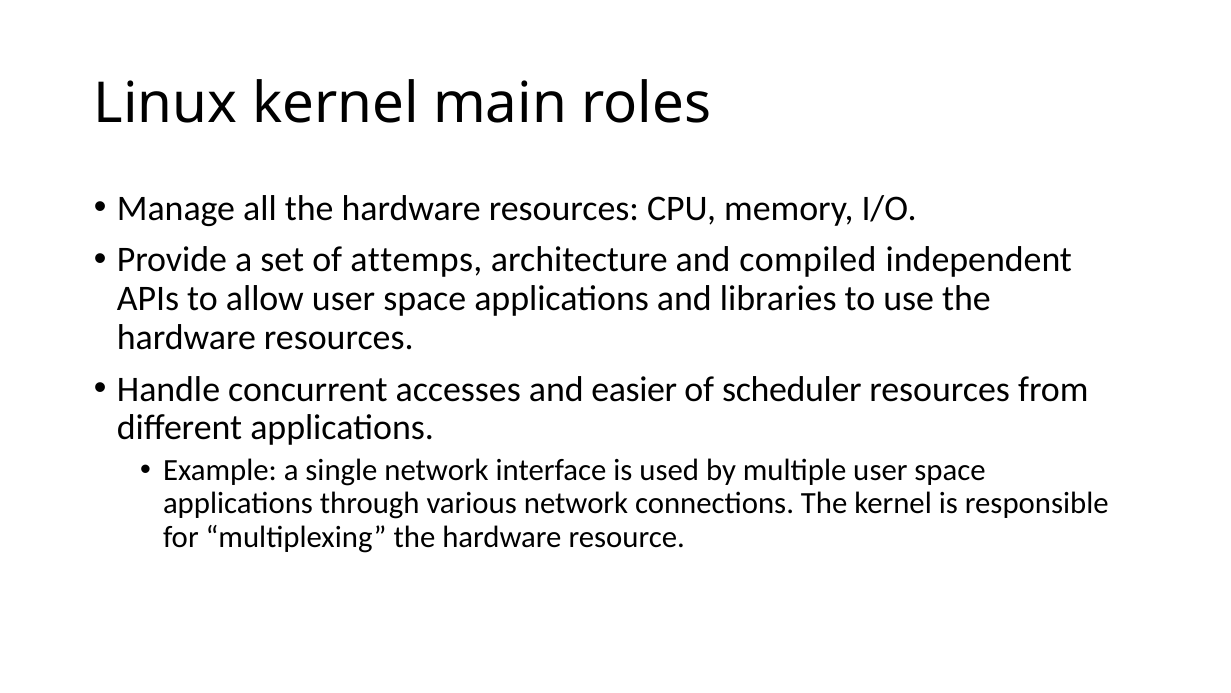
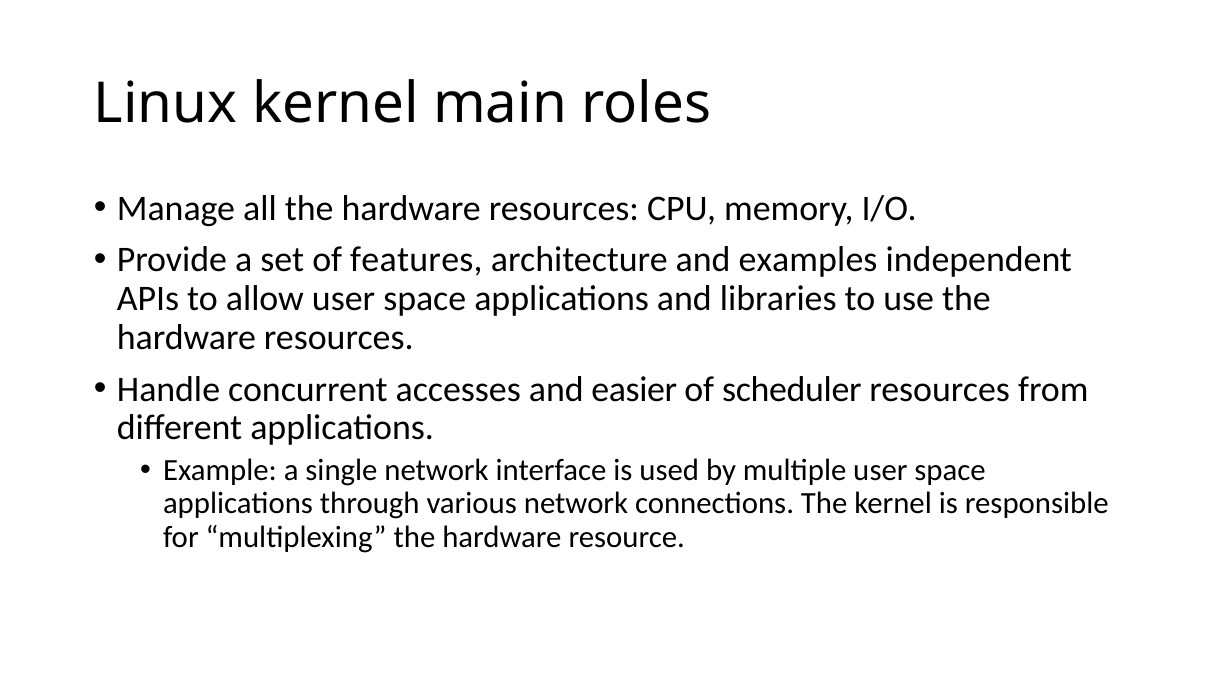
attemps: attemps -> features (416, 260)
compiled: compiled -> examples (808, 260)
